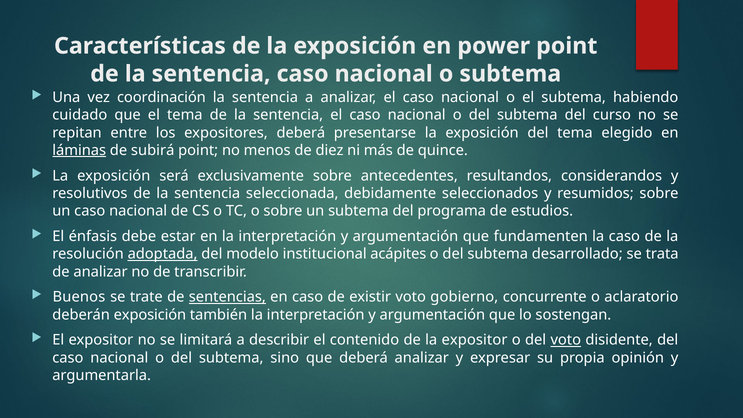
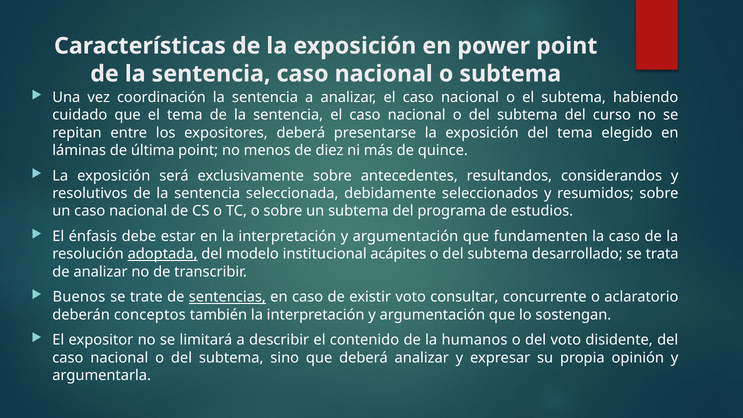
láminas underline: present -> none (79, 150)
subirá: subirá -> última (153, 150)
gobierno: gobierno -> consultar (464, 297)
deberán exposición: exposición -> conceptos (150, 315)
la expositor: expositor -> humanos (474, 340)
voto underline: present -> none (566, 340)
